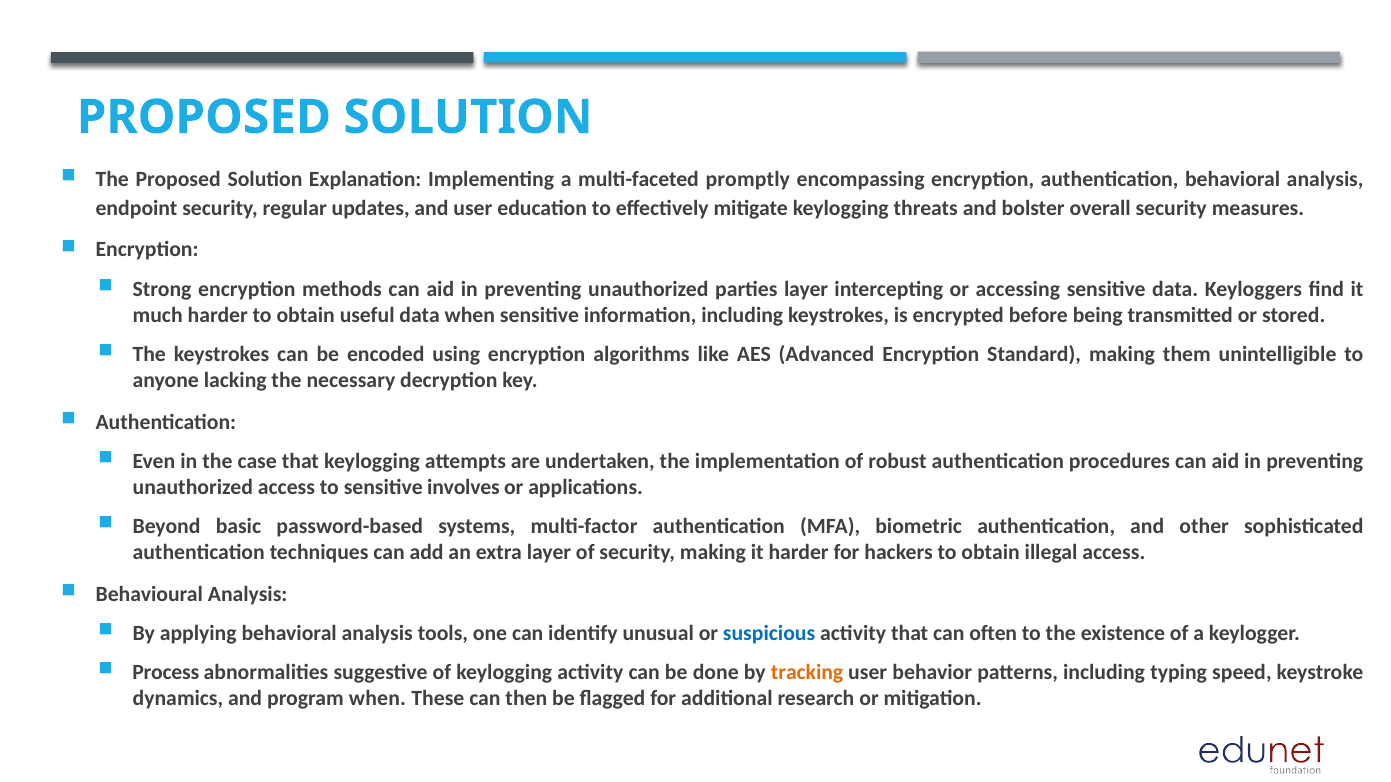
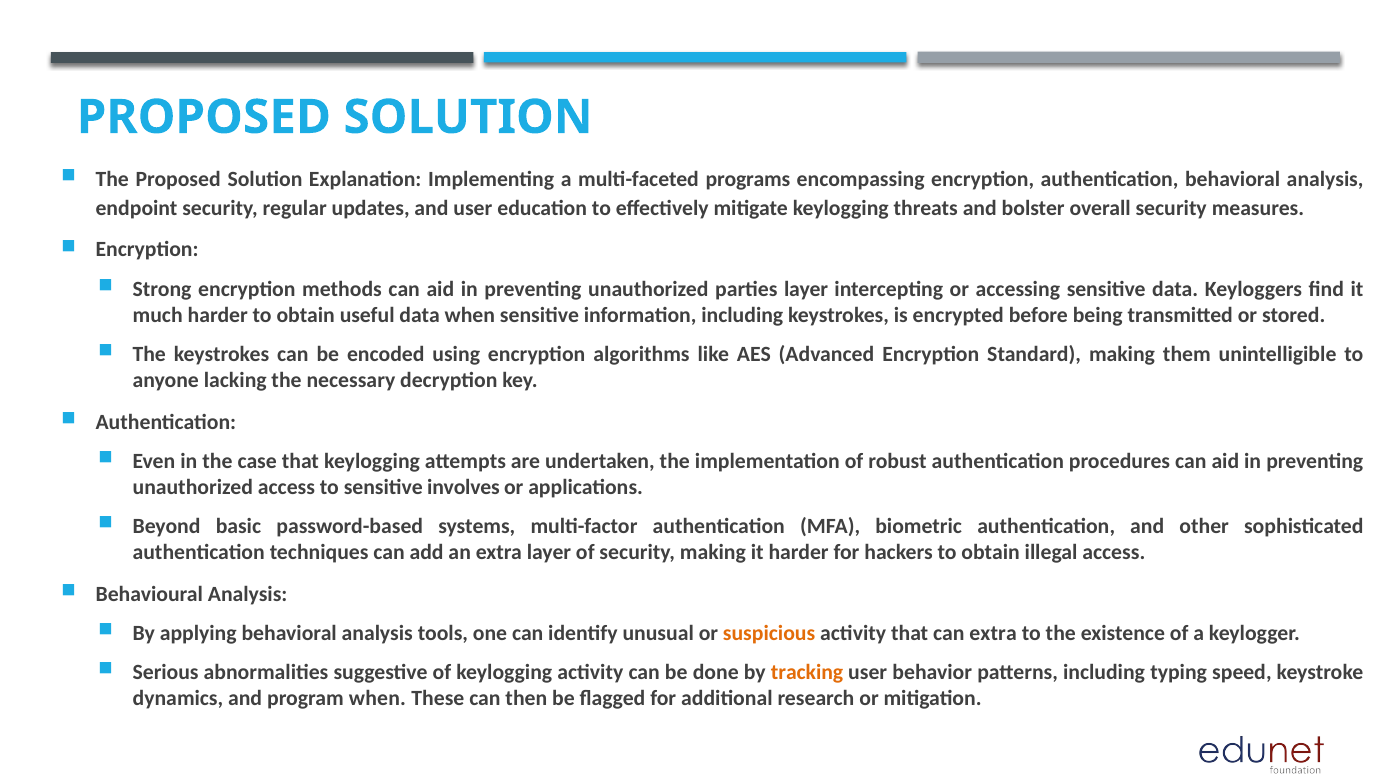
promptly: promptly -> programs (748, 180)
suspicious colour: blue -> orange (769, 633)
can often: often -> extra (993, 633)
Process: Process -> Serious (166, 673)
